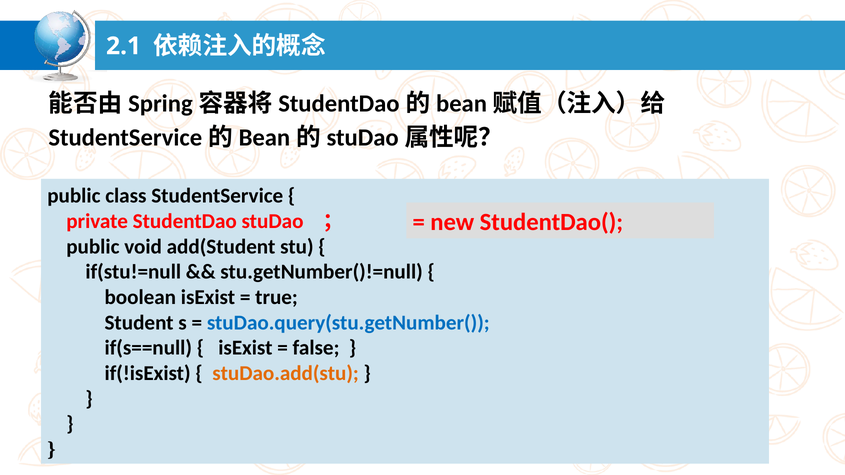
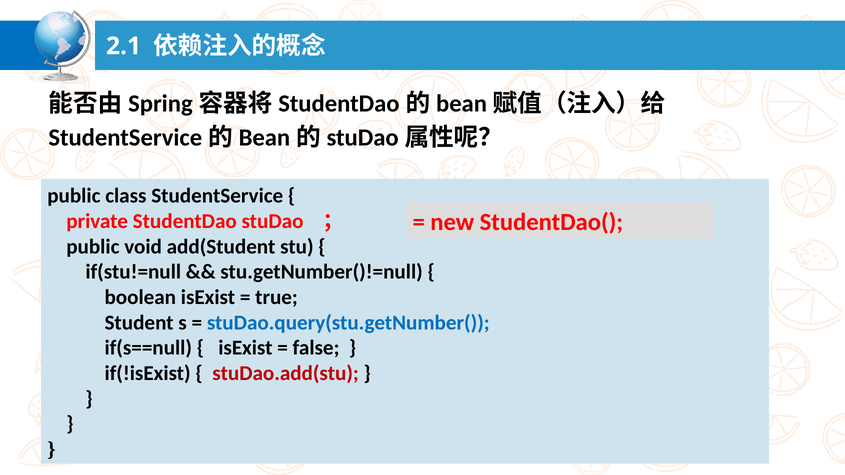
stuDao.add(stu colour: orange -> red (286, 374)
